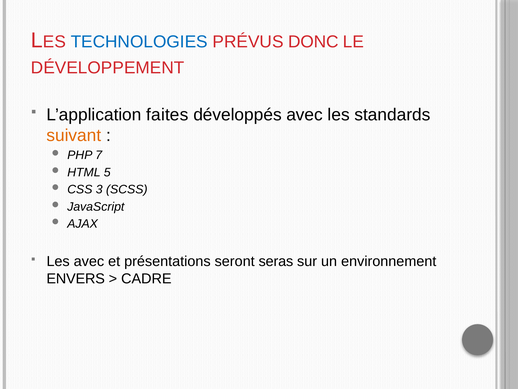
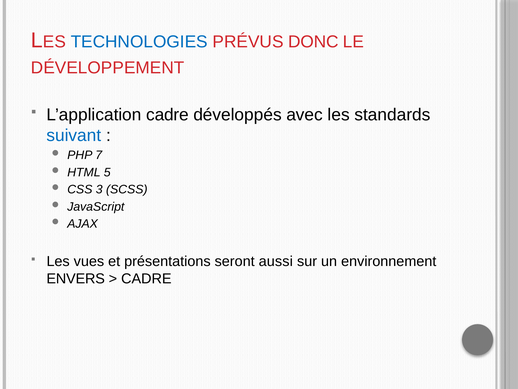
L’application faites: faites -> cadre (168, 115)
suivant colour: orange -> blue (74, 135)
Les avec: avec -> vues (89, 261)
seras: seras -> aussi (276, 261)
